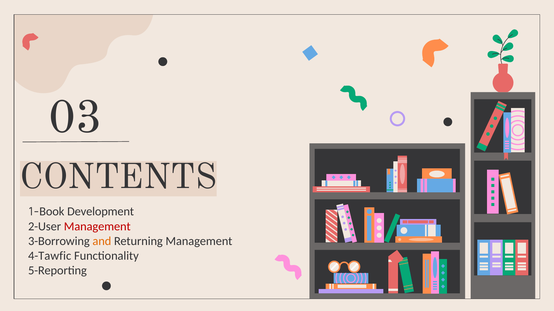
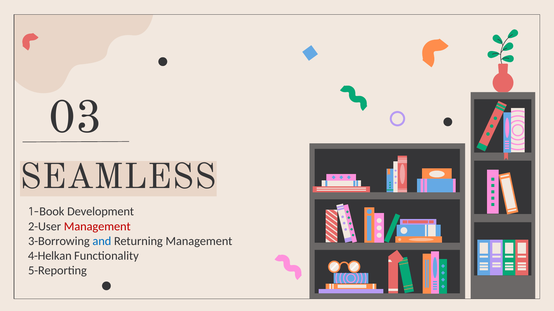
CONTENTS: CONTENTS -> SEAMLESS (118, 177)
and colour: orange -> blue (102, 242)
4-Tawfic: 4-Tawfic -> 4-Helkan (50, 256)
